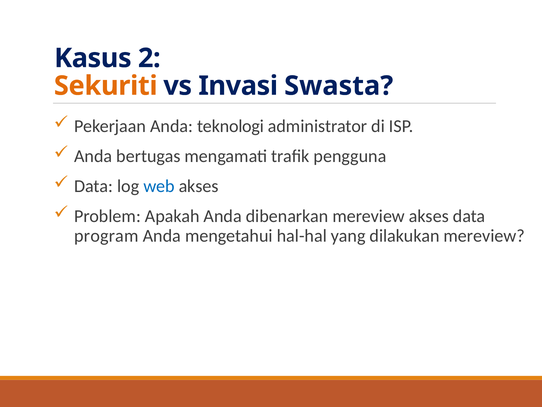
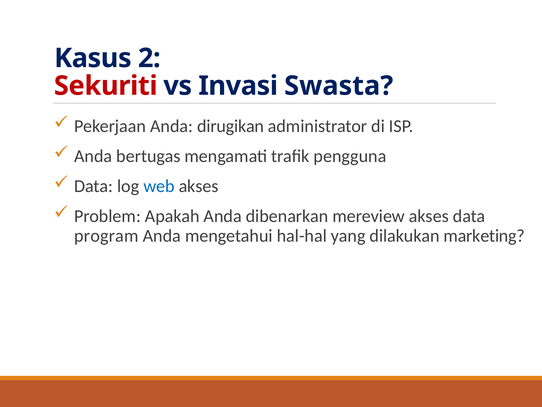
Sekuriti colour: orange -> red (106, 86)
teknologi: teknologi -> dirugikan (231, 126)
dilakukan mereview: mereview -> marketing (484, 236)
